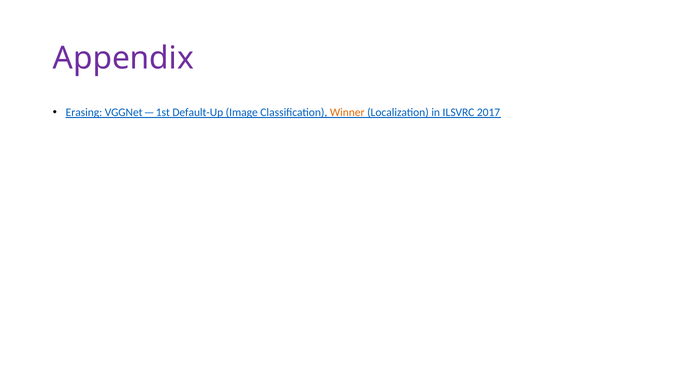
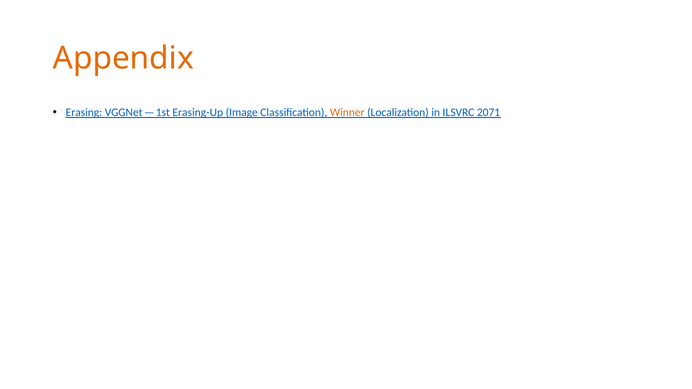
Appendix colour: purple -> orange (123, 58)
Default-Up: Default-Up -> Erasing-Up (198, 113)
2017: 2017 -> 2071 (489, 113)
